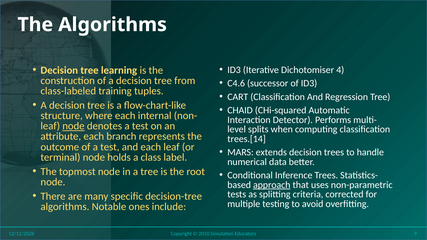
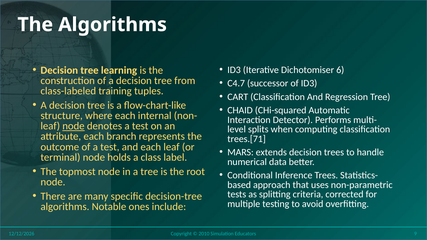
4: 4 -> 6 (340, 70)
C4.6: C4.6 -> C4.7 (236, 83)
trees.[14: trees.[14 -> trees.[71 (247, 139)
approach underline: present -> none (272, 185)
